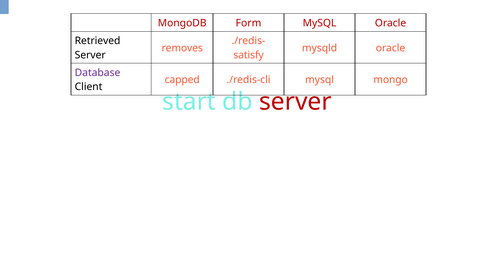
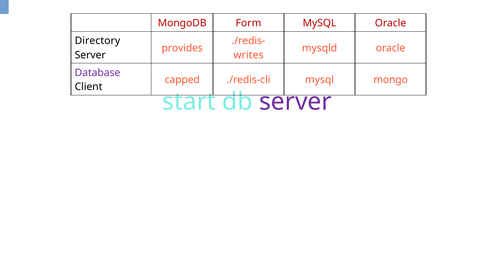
Retrieved: Retrieved -> Directory (97, 41)
removes: removes -> provides (182, 48)
satisfy: satisfy -> writes (248, 55)
server colour: red -> purple (295, 102)
